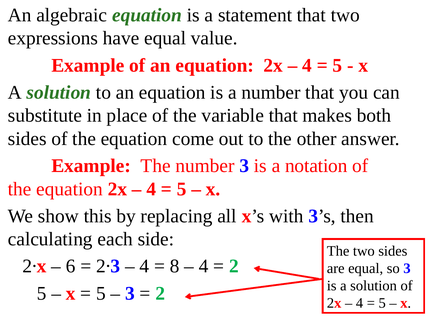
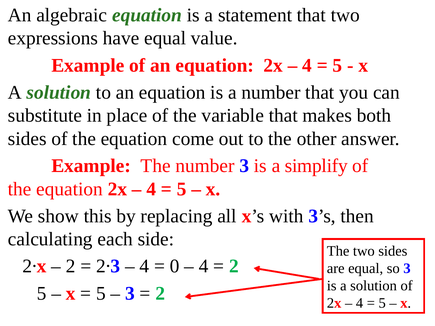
notation: notation -> simplify (316, 166)
6: 6 -> 2 (71, 266)
8: 8 -> 0 (175, 266)
